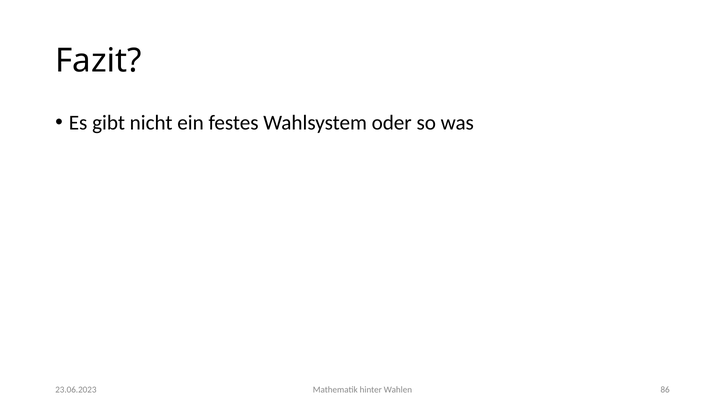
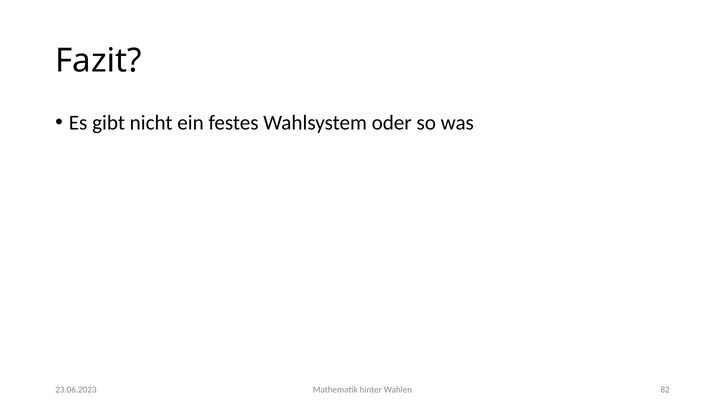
86: 86 -> 82 (665, 389)
